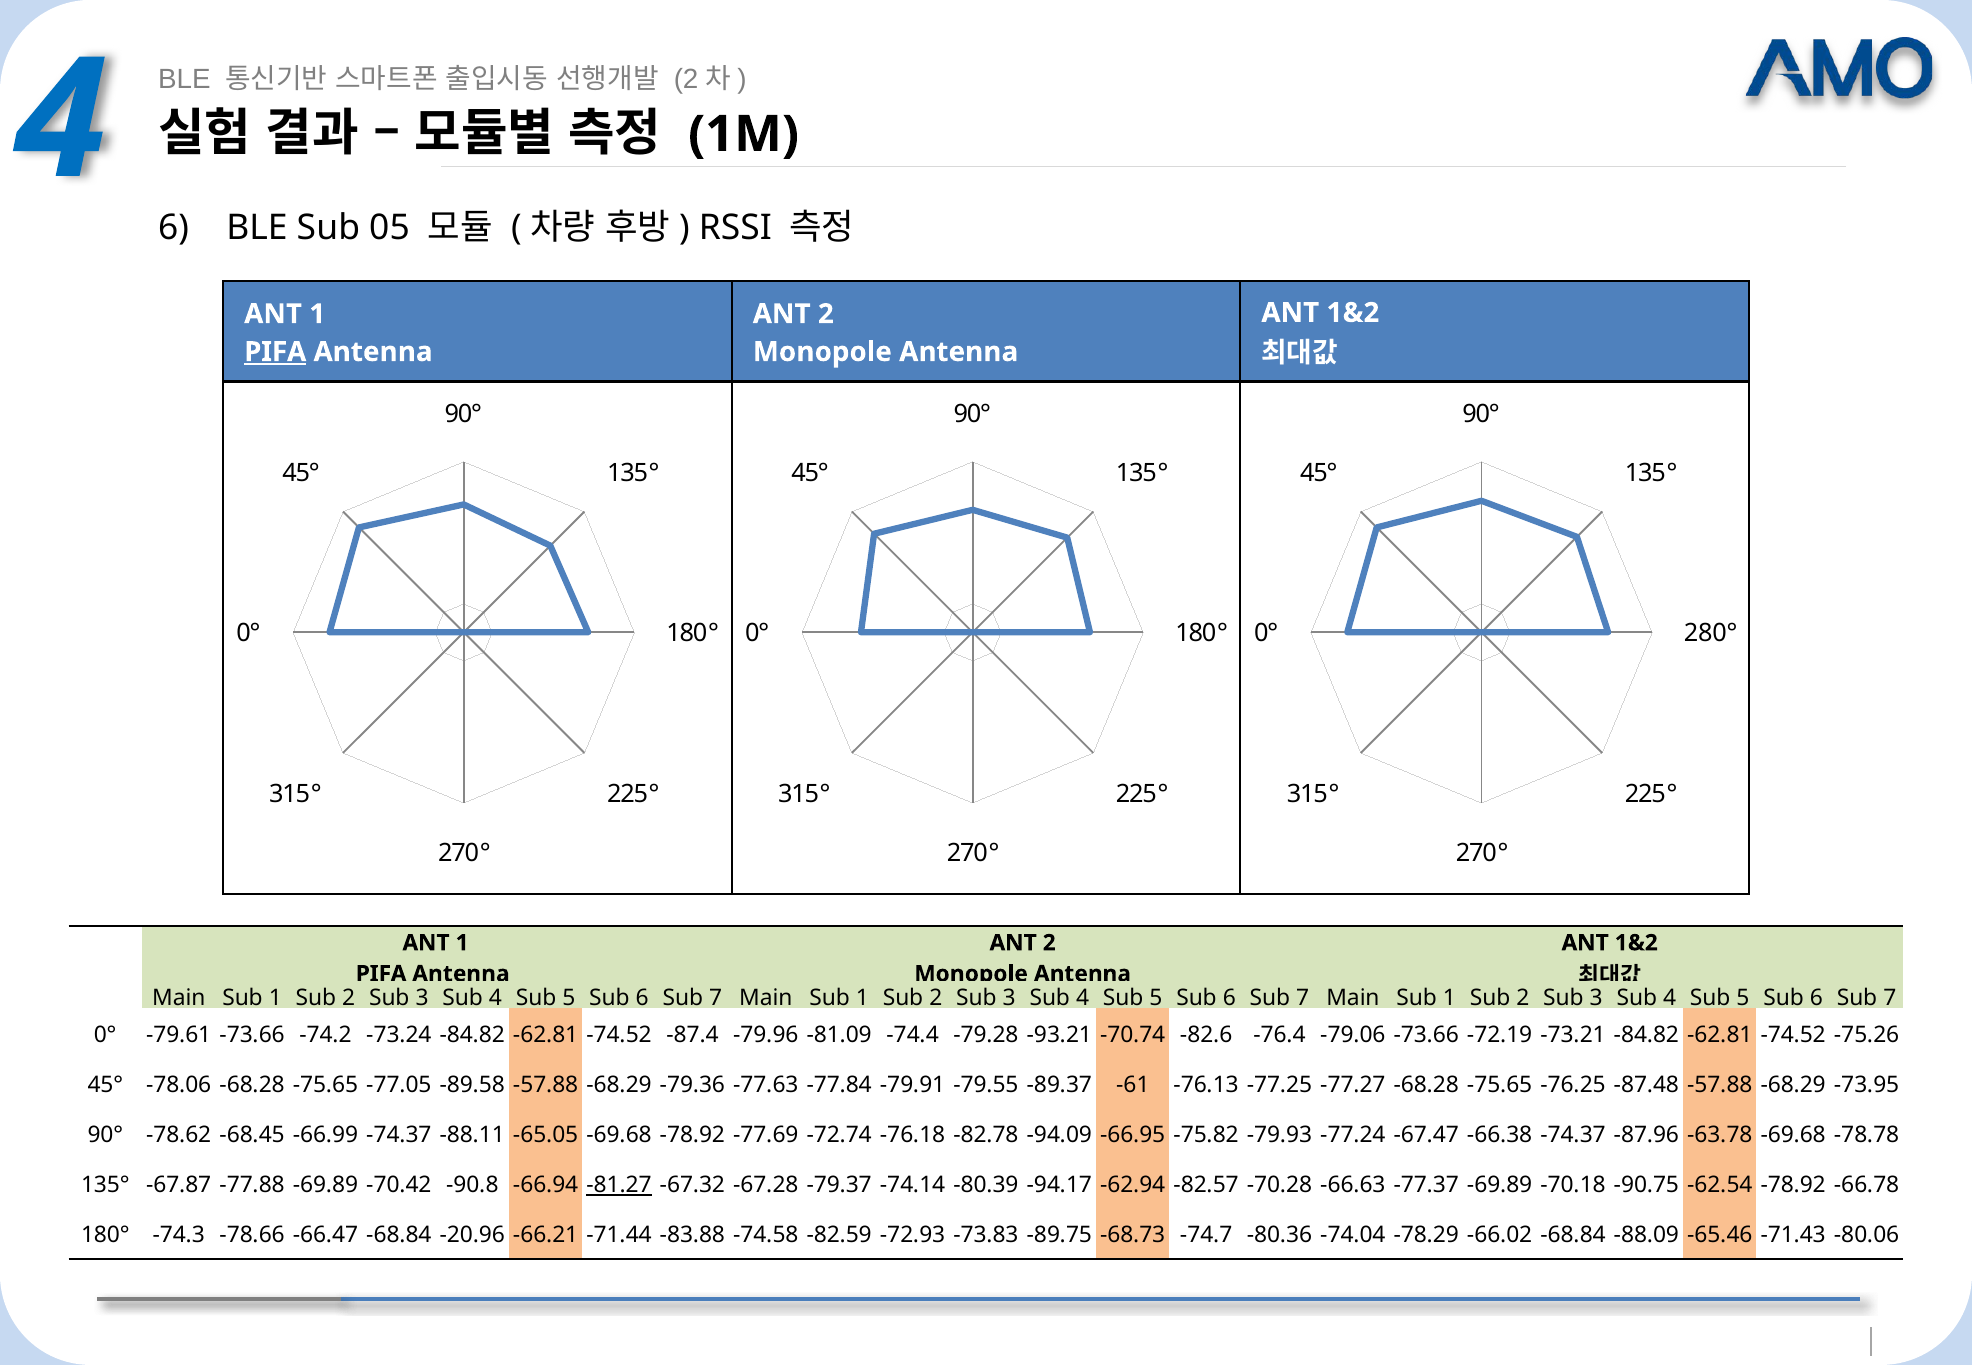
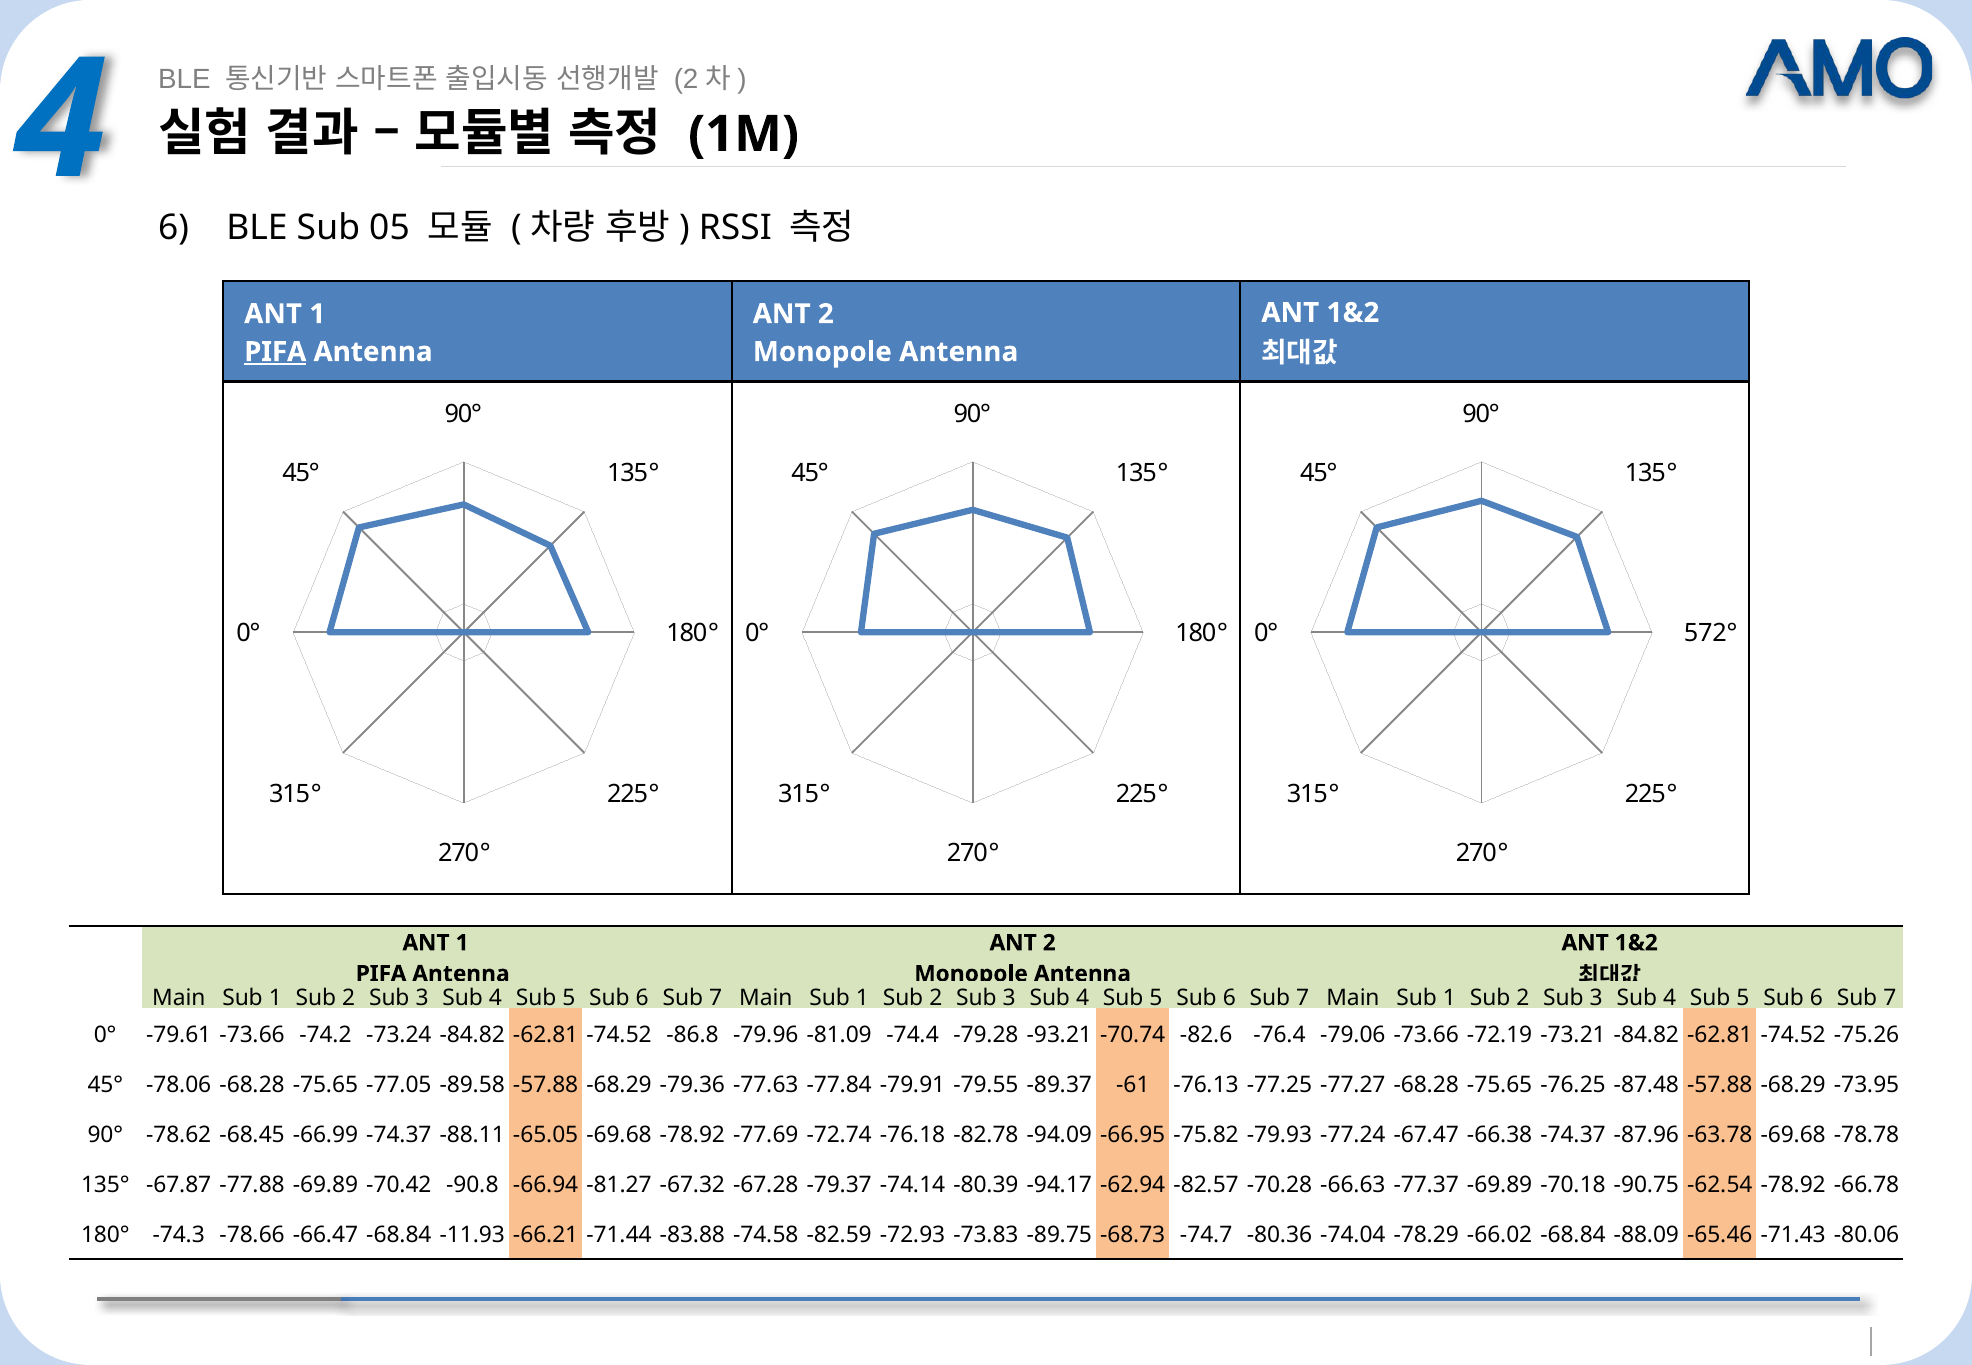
280°: 280° -> 572° (1711, 633)
-87.4: -87.4 -> -86.8 (692, 1035)
-81.27 underline: present -> none (619, 1185)
-20.96: -20.96 -> -11.93 (472, 1236)
